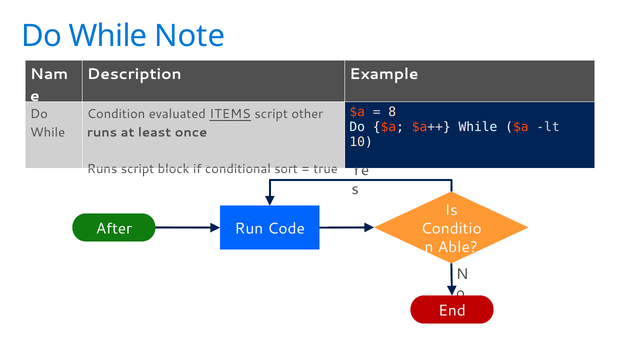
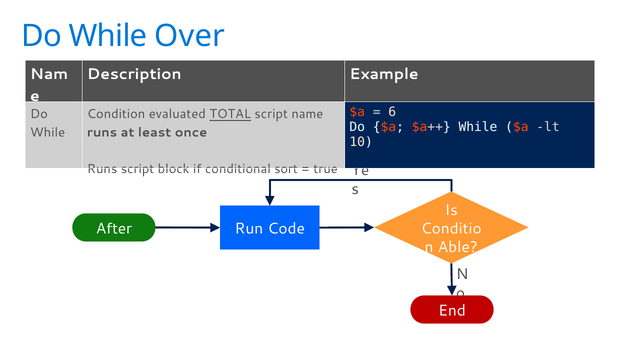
Note: Note -> Over (190, 36)
8: 8 -> 6 (392, 112)
ITEMS: ITEMS -> TOTAL (230, 114)
other: other -> name (307, 114)
